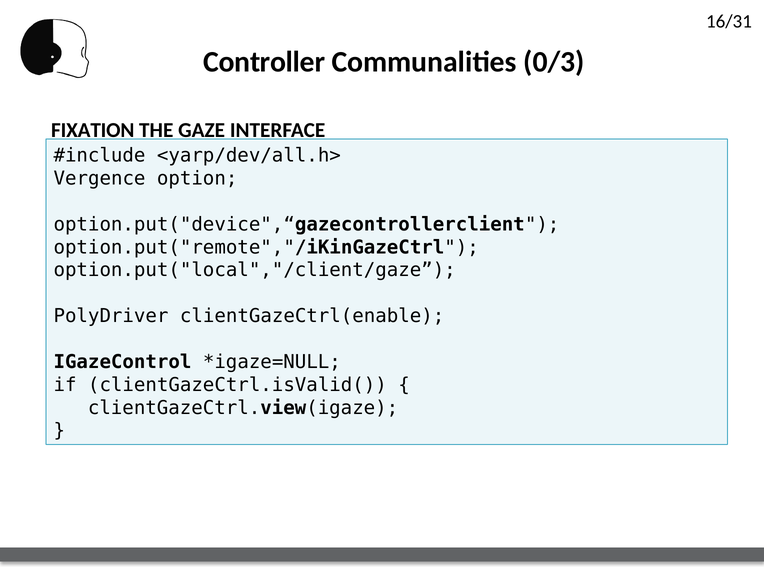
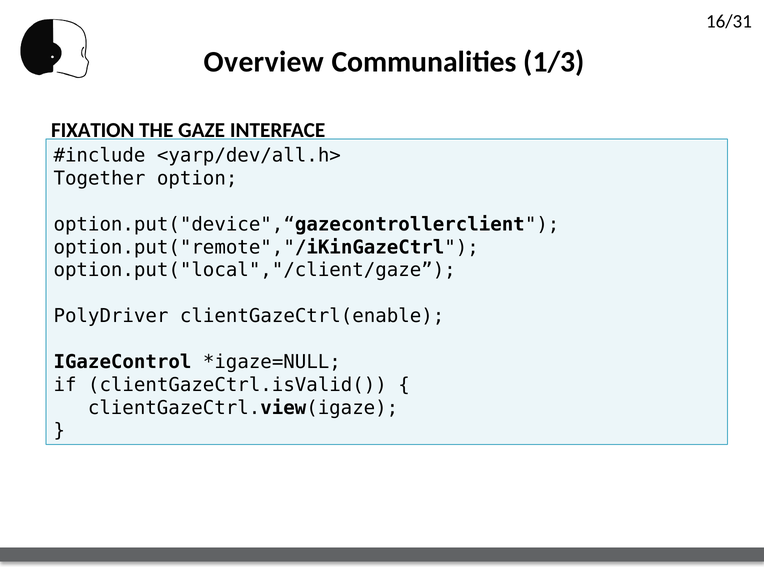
Controller: Controller -> Overview (264, 62)
0/3: 0/3 -> 1/3 (554, 62)
Vergence: Vergence -> Together (100, 179)
